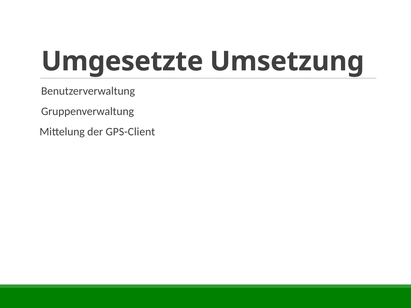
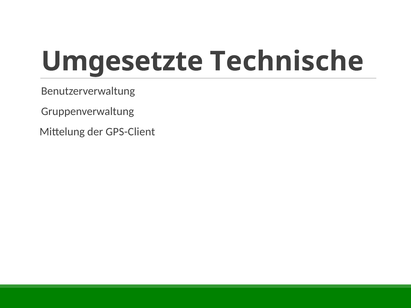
Umsetzung: Umsetzung -> Technische (287, 61)
